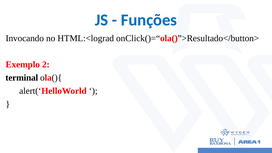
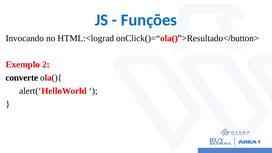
terminal: terminal -> converte (22, 78)
